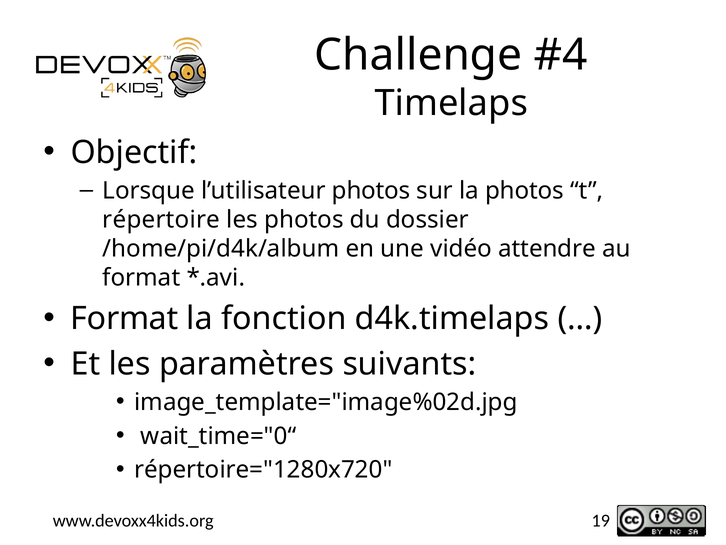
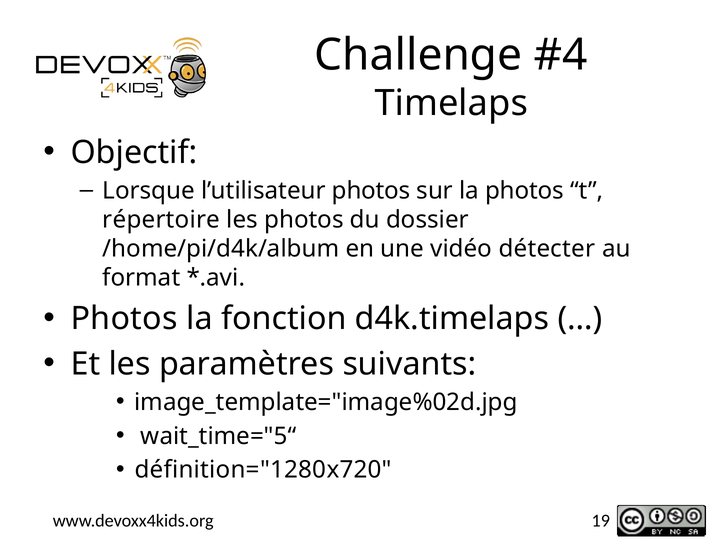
attendre: attendre -> détecter (547, 248)
Format: Format -> Photos (124, 318)
wait_time="0“: wait_time="0“ -> wait_time="5“ (218, 436)
répertoire="1280x720: répertoire="1280x720 -> définition="1280x720 (263, 470)
